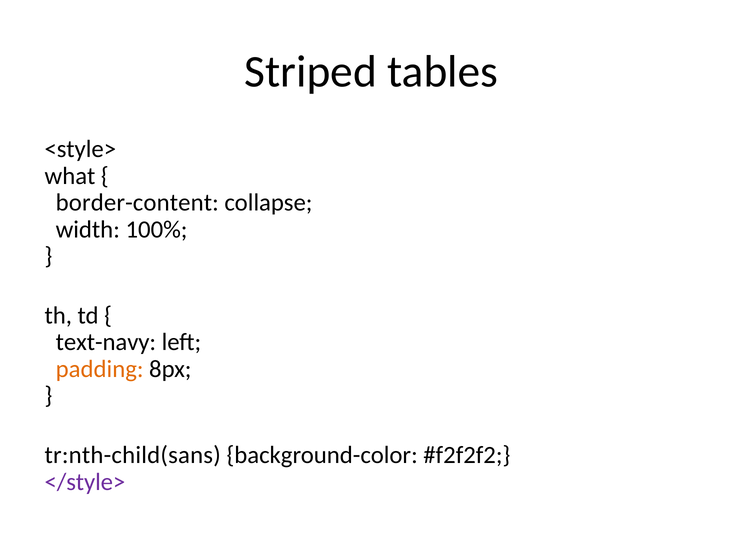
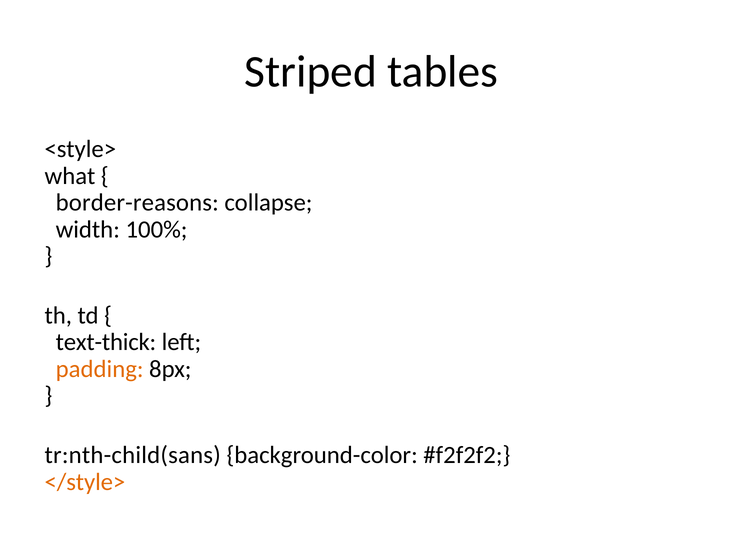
border-content: border-content -> border-reasons (137, 203)
text-navy: text-navy -> text-thick (106, 342)
</style> colour: purple -> orange (85, 482)
